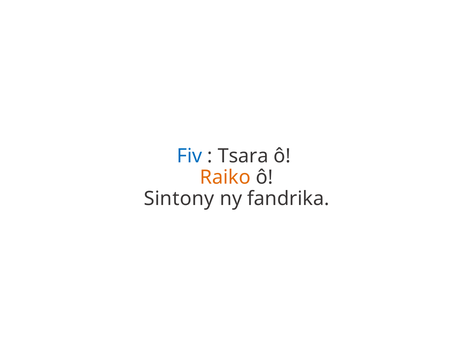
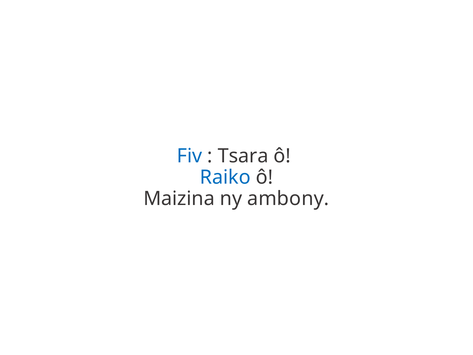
Raiko colour: orange -> blue (225, 177)
Sintony: Sintony -> Maizina (179, 199)
fandrika: fandrika -> ambony (288, 199)
